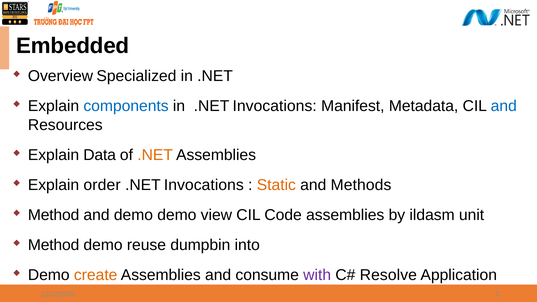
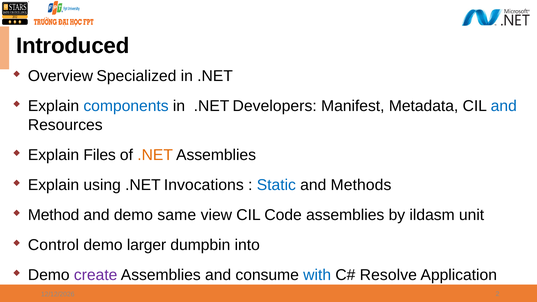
Embedded: Embedded -> Introduced (73, 46)
in .NET Invocations: Invocations -> Developers (275, 106)
Data: Data -> Files (100, 155)
order: order -> using (102, 185)
Static colour: orange -> blue (276, 185)
demo demo: demo -> same (177, 215)
Method: Method -> Control (53, 245)
reuse: reuse -> larger (147, 245)
create colour: orange -> purple (96, 275)
with colour: purple -> blue (317, 275)
